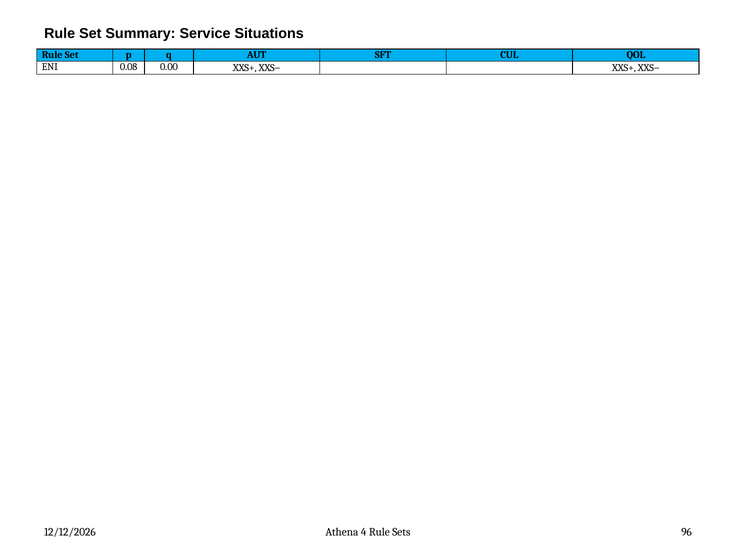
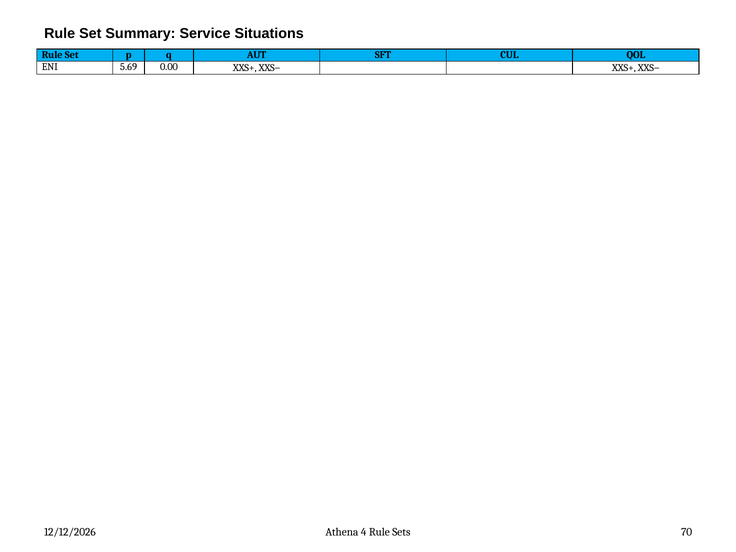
0.08: 0.08 -> 5.69 (129, 67)
96: 96 -> 70 (687, 532)
